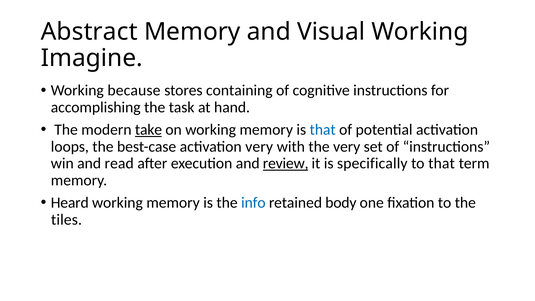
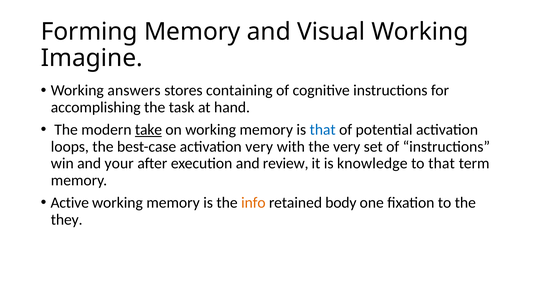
Abstract: Abstract -> Forming (89, 32)
because: because -> answers (134, 90)
read: read -> your (119, 163)
review underline: present -> none (286, 163)
specifically: specifically -> knowledge (372, 163)
Heard: Heard -> Active (70, 203)
info colour: blue -> orange (253, 203)
tiles: tiles -> they (67, 220)
